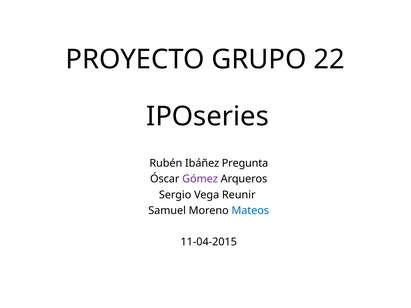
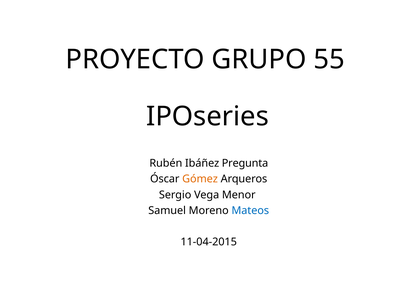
22: 22 -> 55 (329, 60)
Gómez colour: purple -> orange (200, 179)
Reunir: Reunir -> Menor (239, 195)
